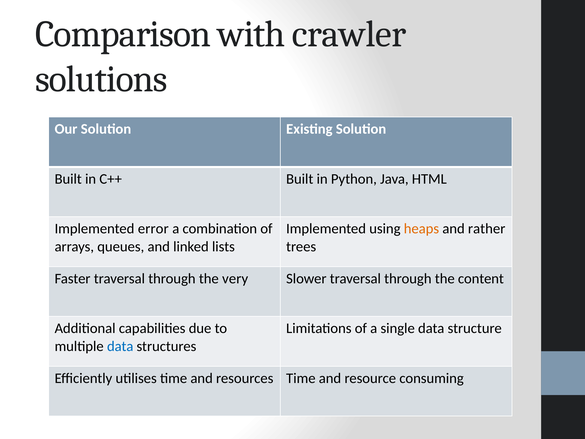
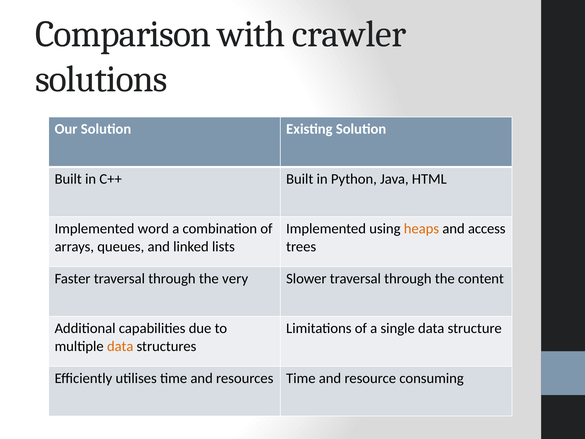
error: error -> word (153, 229)
rather: rather -> access (487, 229)
data colour: blue -> orange (120, 346)
